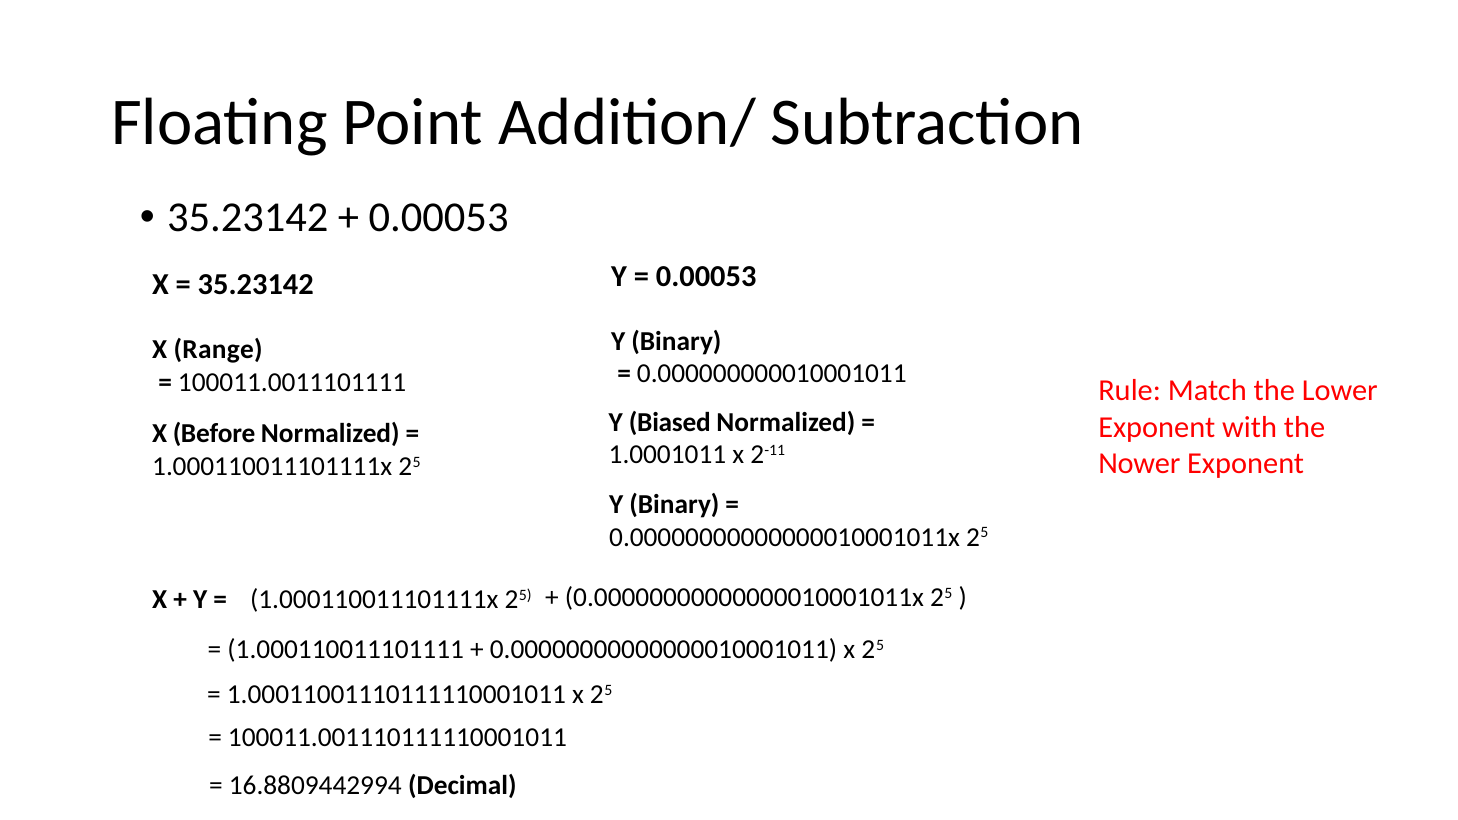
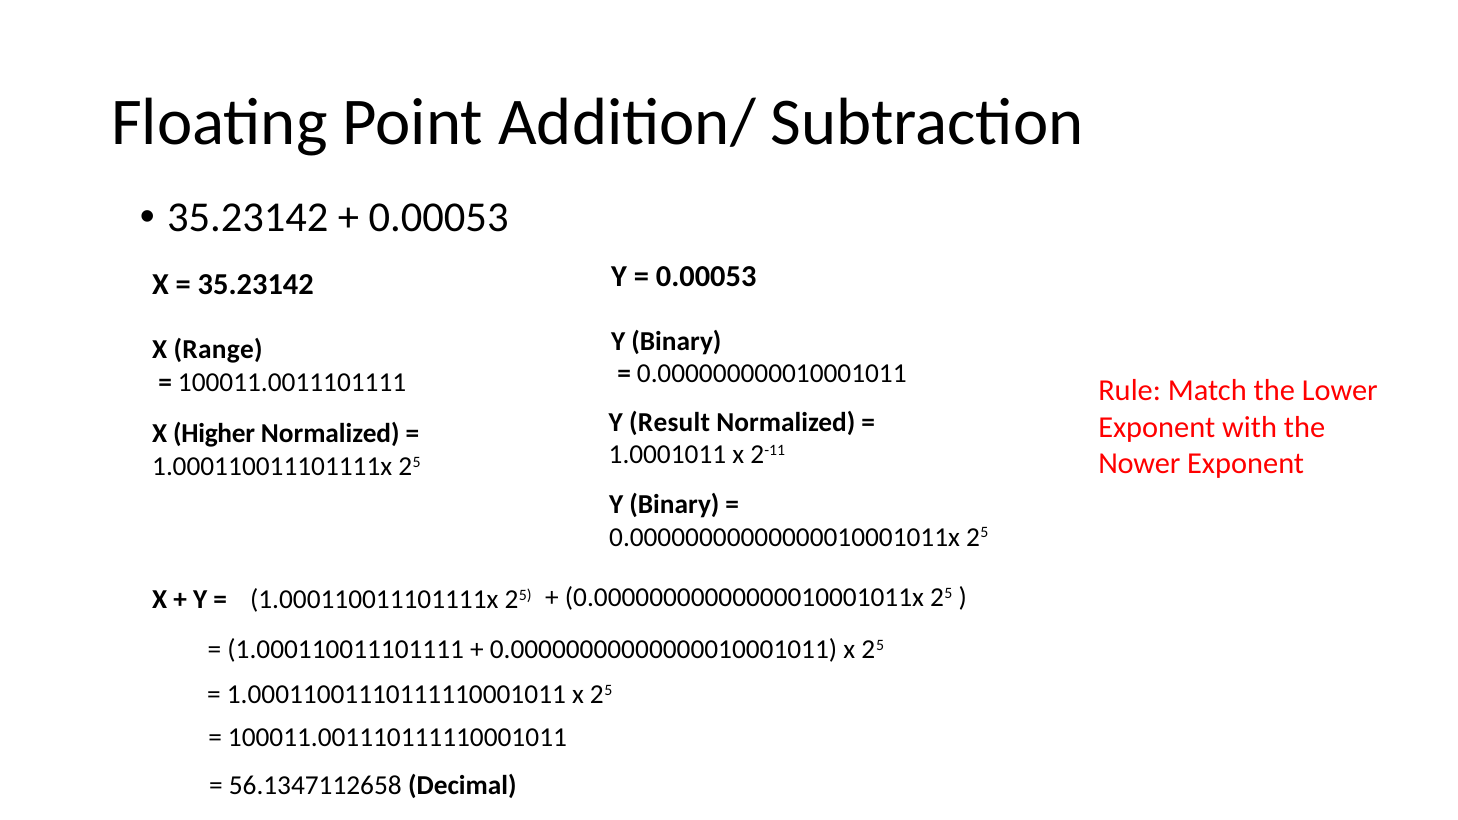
Biased: Biased -> Result (670, 422)
Before: Before -> Higher (214, 433)
16.8809442994: 16.8809442994 -> 56.1347112658 (315, 786)
